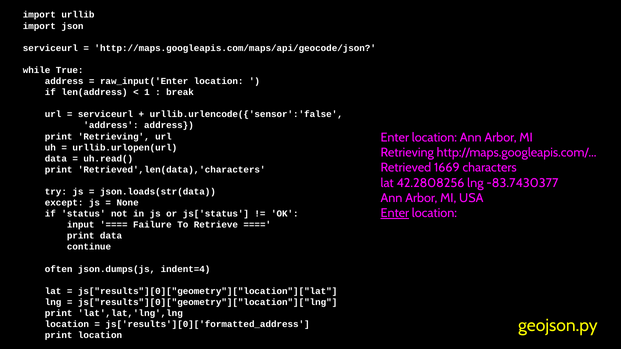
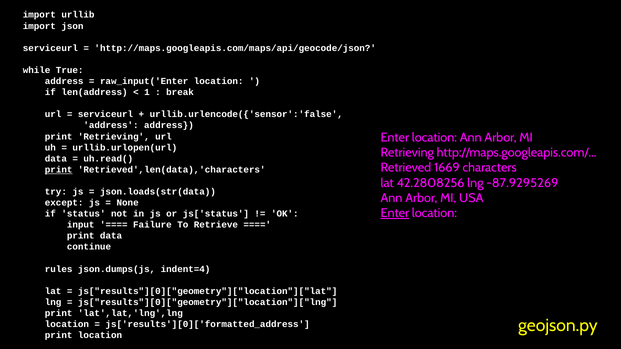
print underline: none -> present (59, 170)
-83.7430377: -83.7430377 -> -87.9295269 (522, 183)
often: often -> rules (59, 269)
